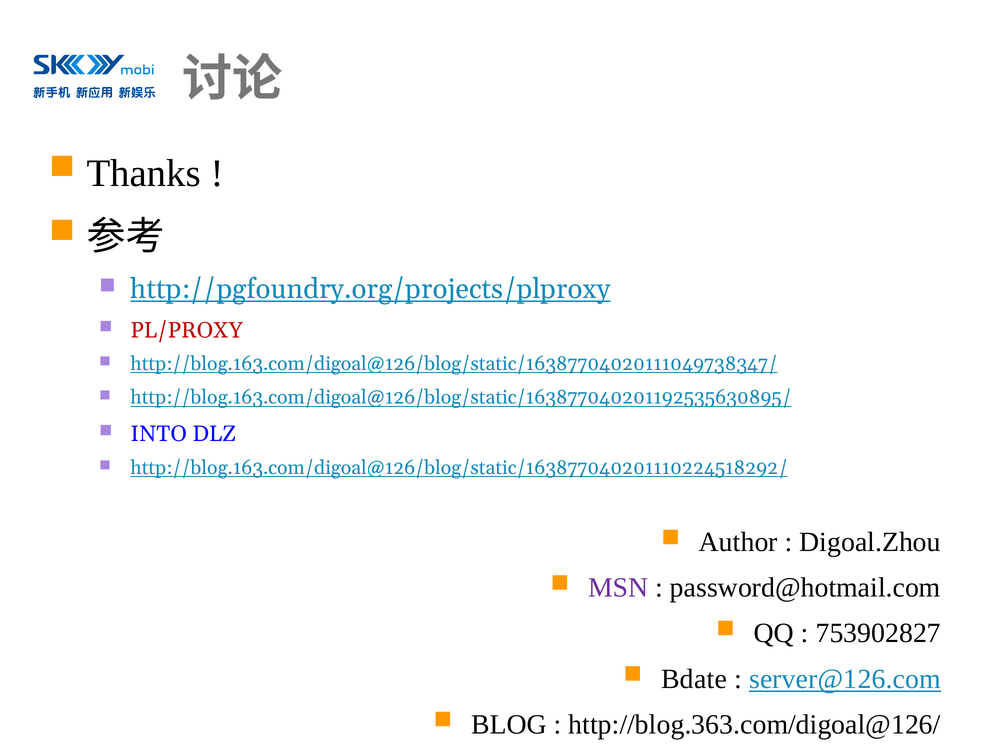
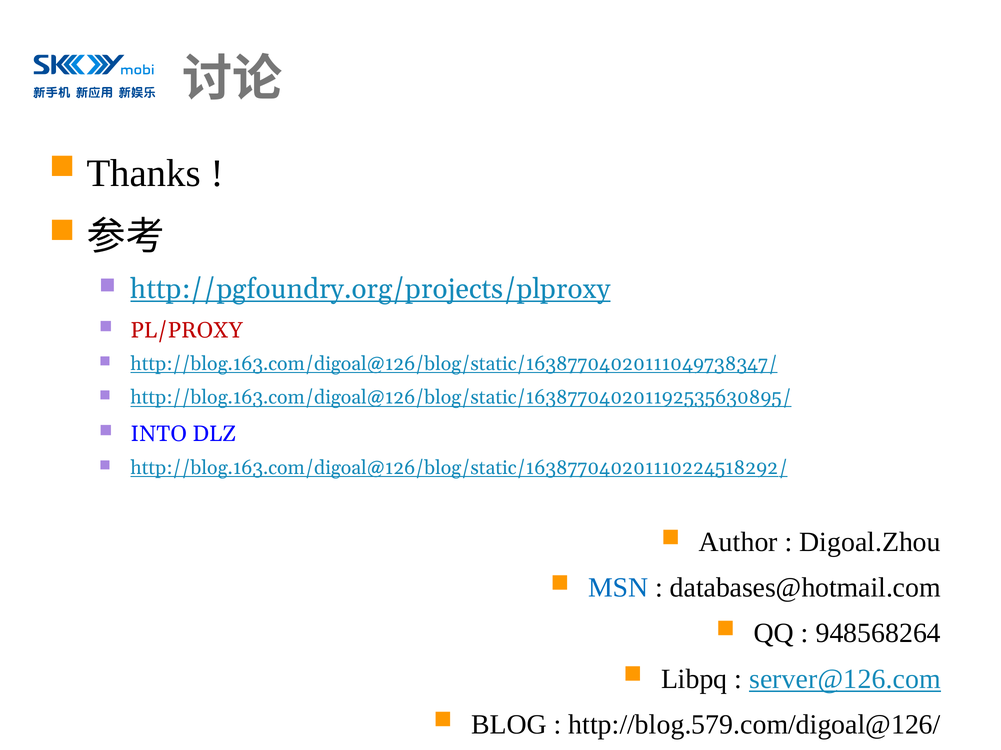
MSN colour: purple -> blue (618, 588)
password@hotmail.com: password@hotmail.com -> databases@hotmail.com (805, 588)
753902827: 753902827 -> 948568264 (878, 634)
Bdate: Bdate -> Libpq (694, 680)
http://blog.363.com/digoal@126/: http://blog.363.com/digoal@126/ -> http://blog.579.com/digoal@126/ (755, 725)
